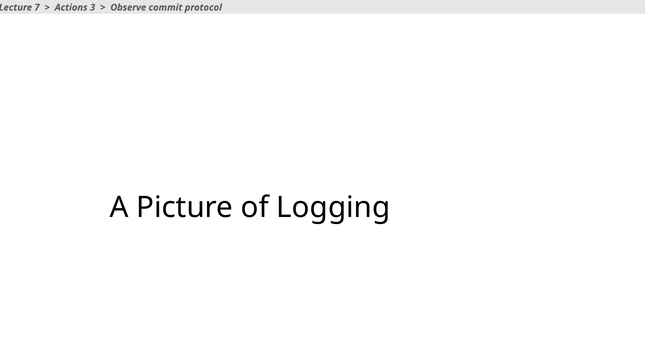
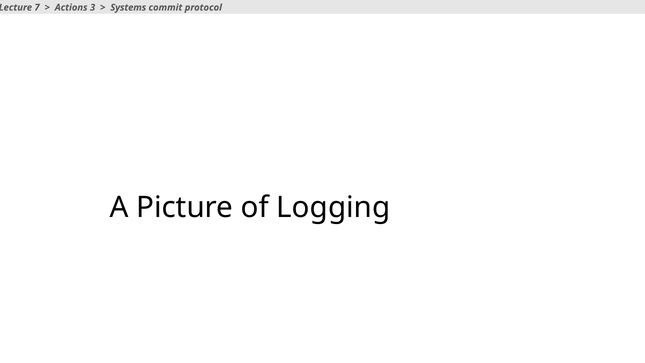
Observe: Observe -> Systems (128, 7)
